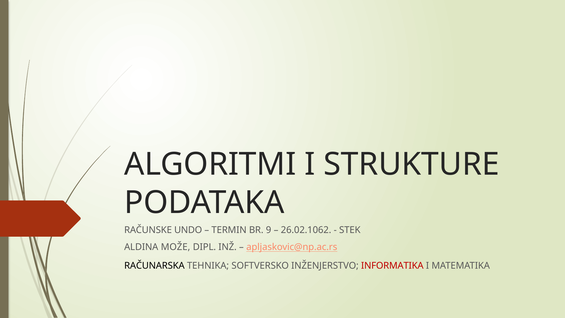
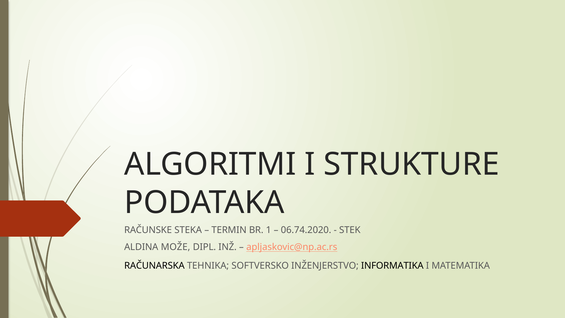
UNDO: UNDO -> STEKA (188, 230)
9: 9 -> 1 (269, 230)
26.02.1062: 26.02.1062 -> 06.74.2020 (306, 230)
INFORMATIKA colour: red -> black (392, 266)
